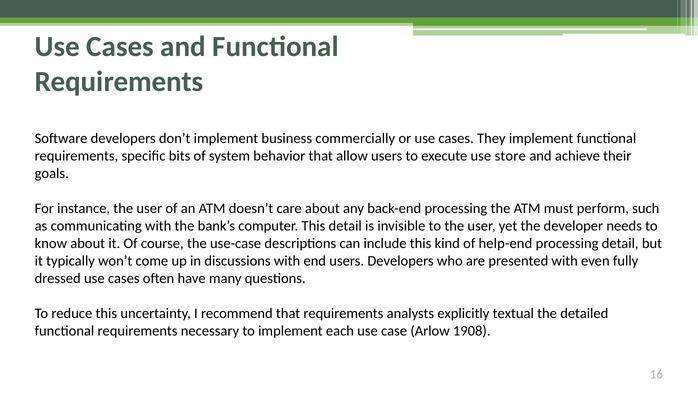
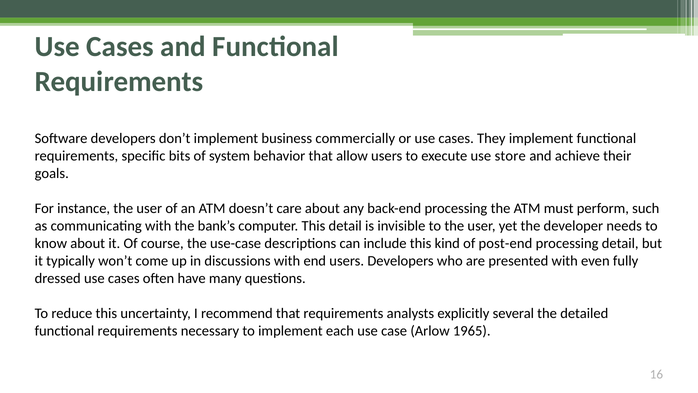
help-end: help-end -> post-end (505, 243)
textual: textual -> several (513, 313)
1908: 1908 -> 1965 (472, 331)
